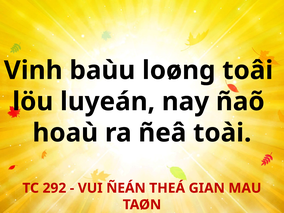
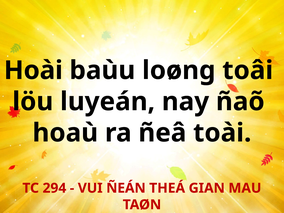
Vinh: Vinh -> Hoài (33, 70)
292: 292 -> 294 (54, 188)
